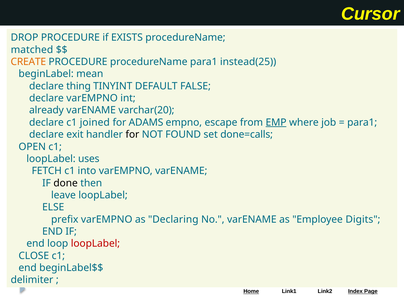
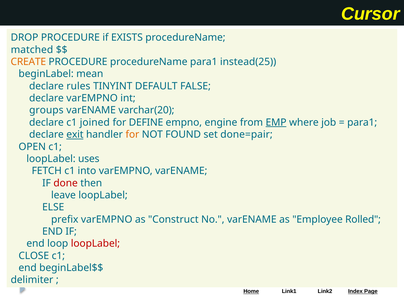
thing: thing -> rules (78, 86)
already: already -> groups (46, 110)
ADAMS: ADAMS -> DEFINE (146, 122)
escape: escape -> engine (221, 122)
exit underline: none -> present (75, 135)
for colour: black -> orange (132, 135)
done=calls: done=calls -> done=pair (247, 135)
done colour: black -> red (66, 183)
Declaring: Declaring -> Construct (173, 219)
Digits: Digits -> Rolled (363, 219)
